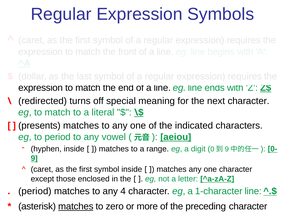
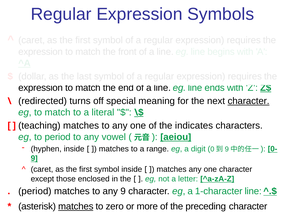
character underline: none -> present (249, 101)
presents: presents -> teaching (39, 126)
indicated: indicated -> indicates (194, 126)
any 4: 4 -> 9 (123, 192)
